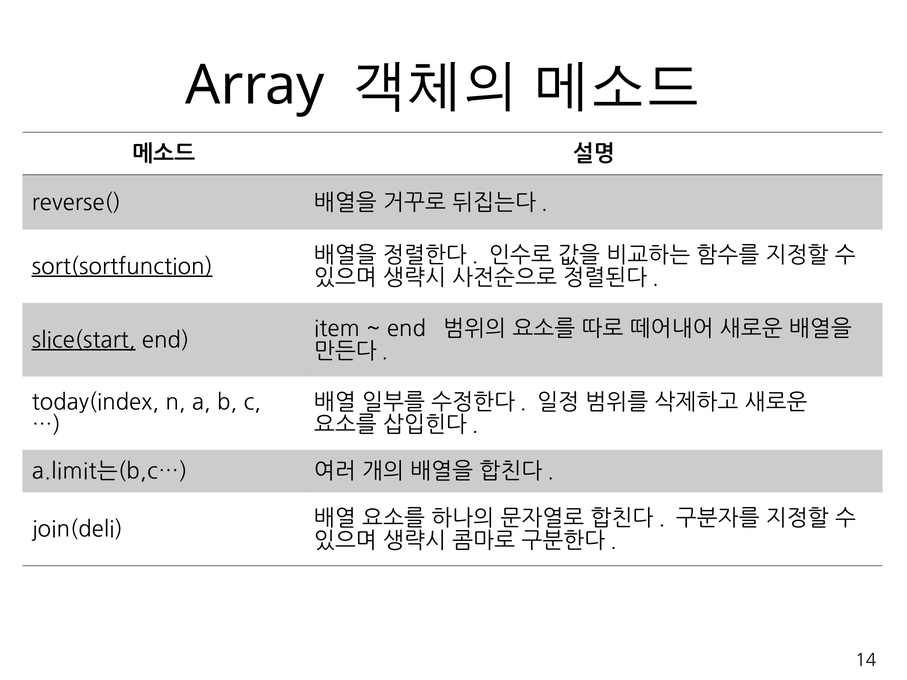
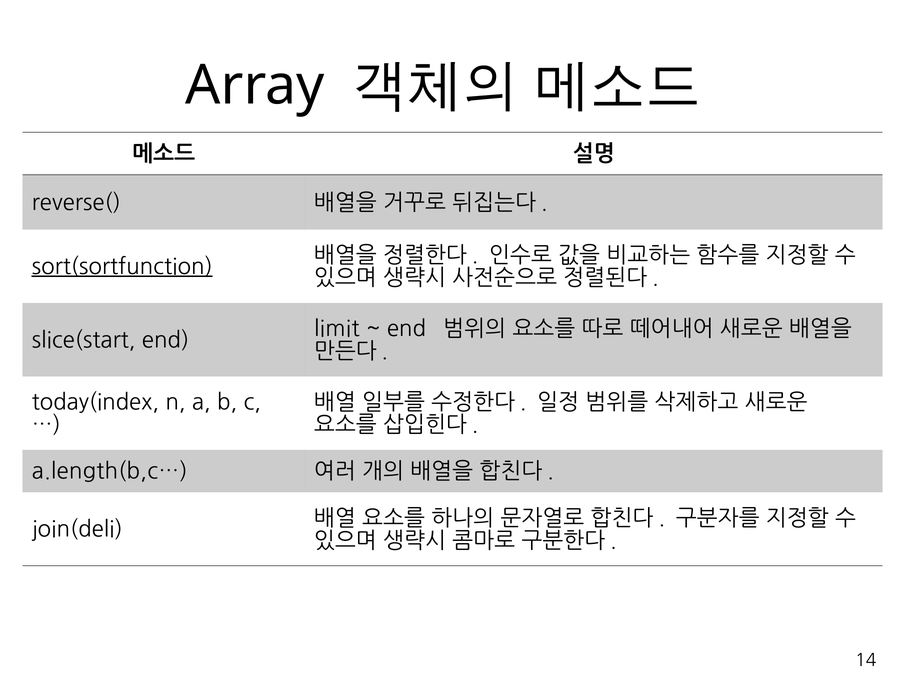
item: item -> limit (337, 329)
slice(start underline: present -> none (84, 340)
a.limit는(b,c…: a.limit는(b,c… -> a.length(b,c… (110, 472)
